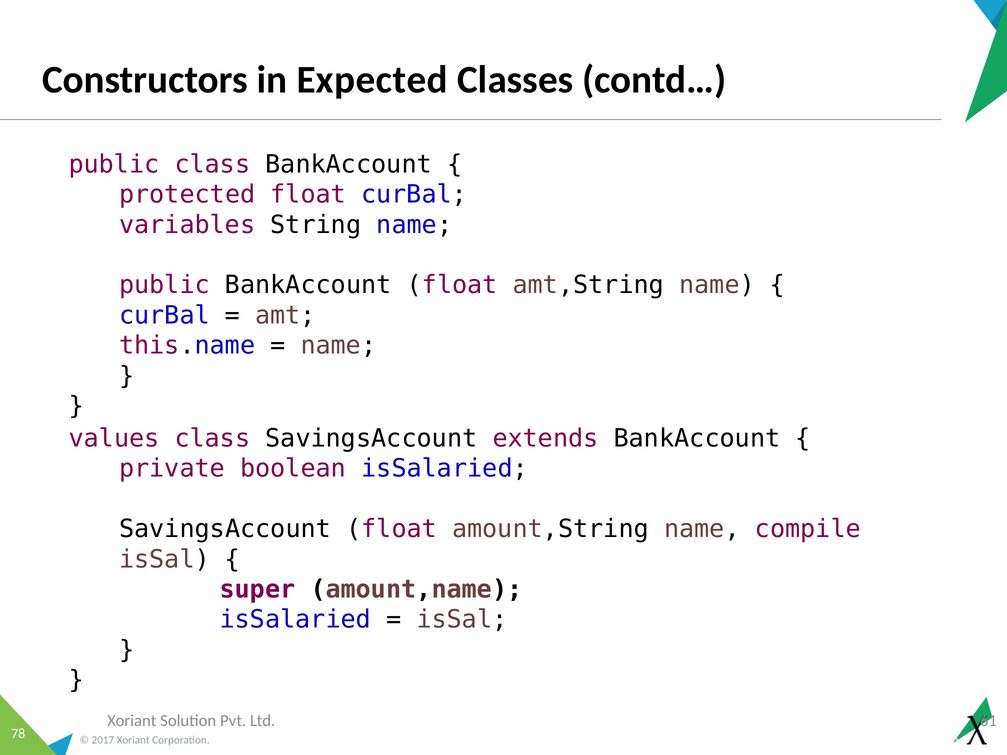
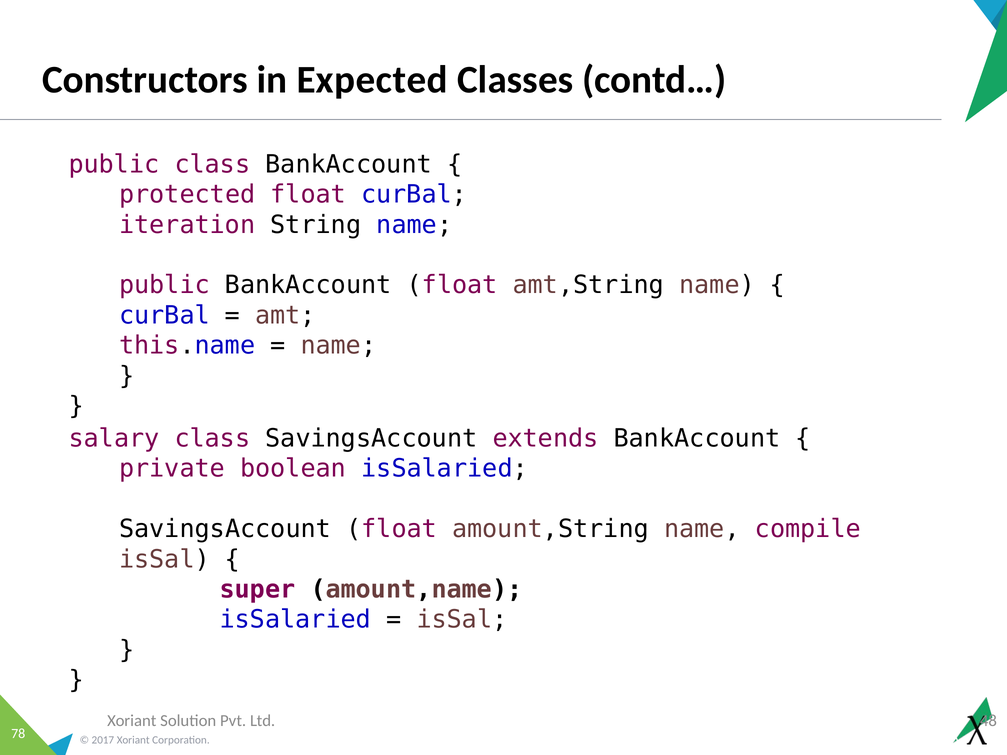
variables: variables -> iteration (187, 225)
values: values -> salary (114, 439)
61: 61 -> 48 (988, 721)
